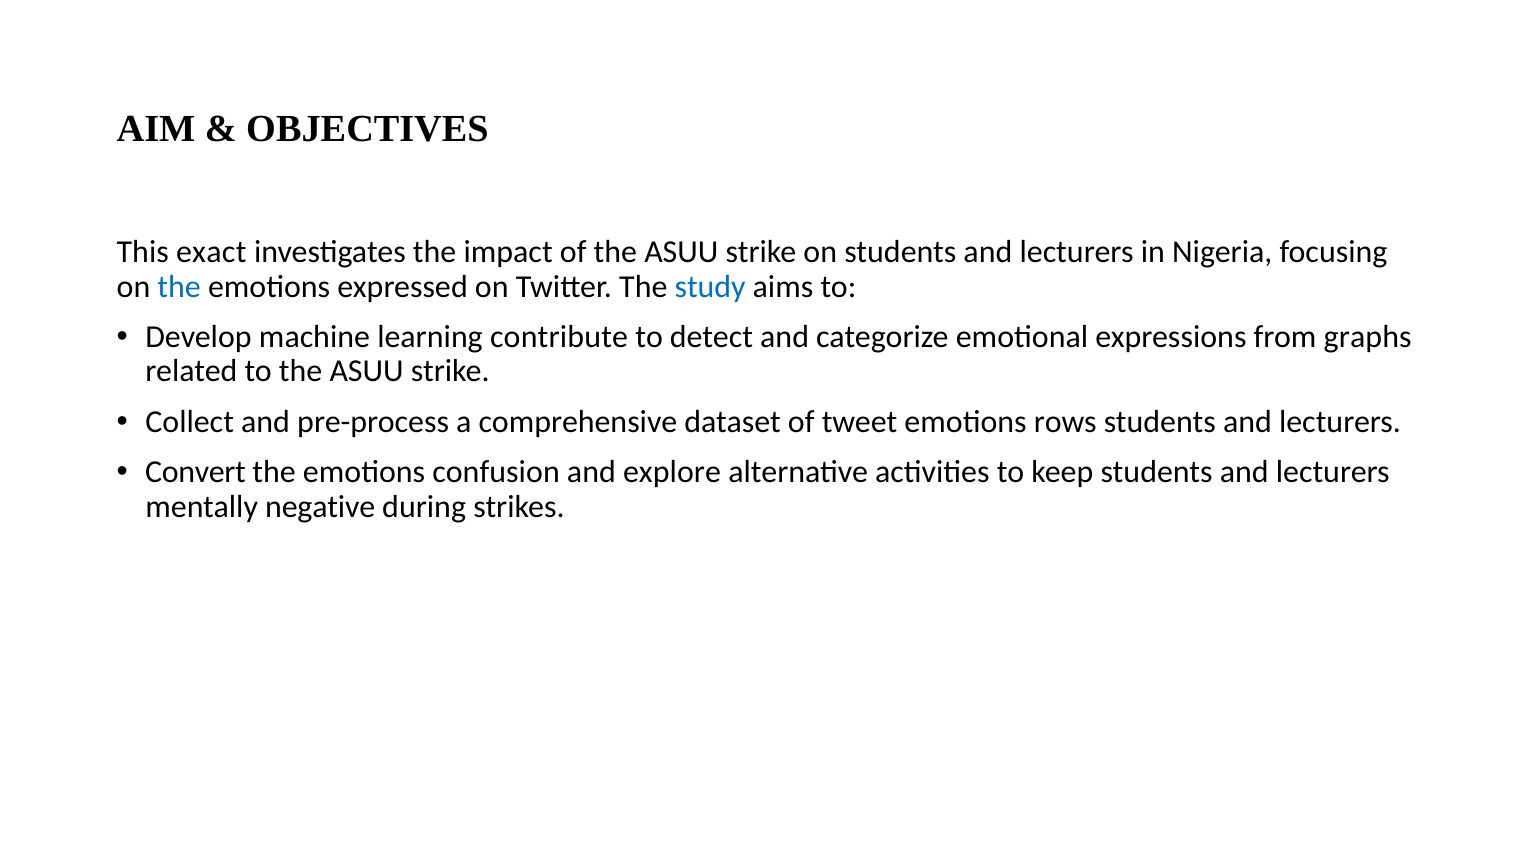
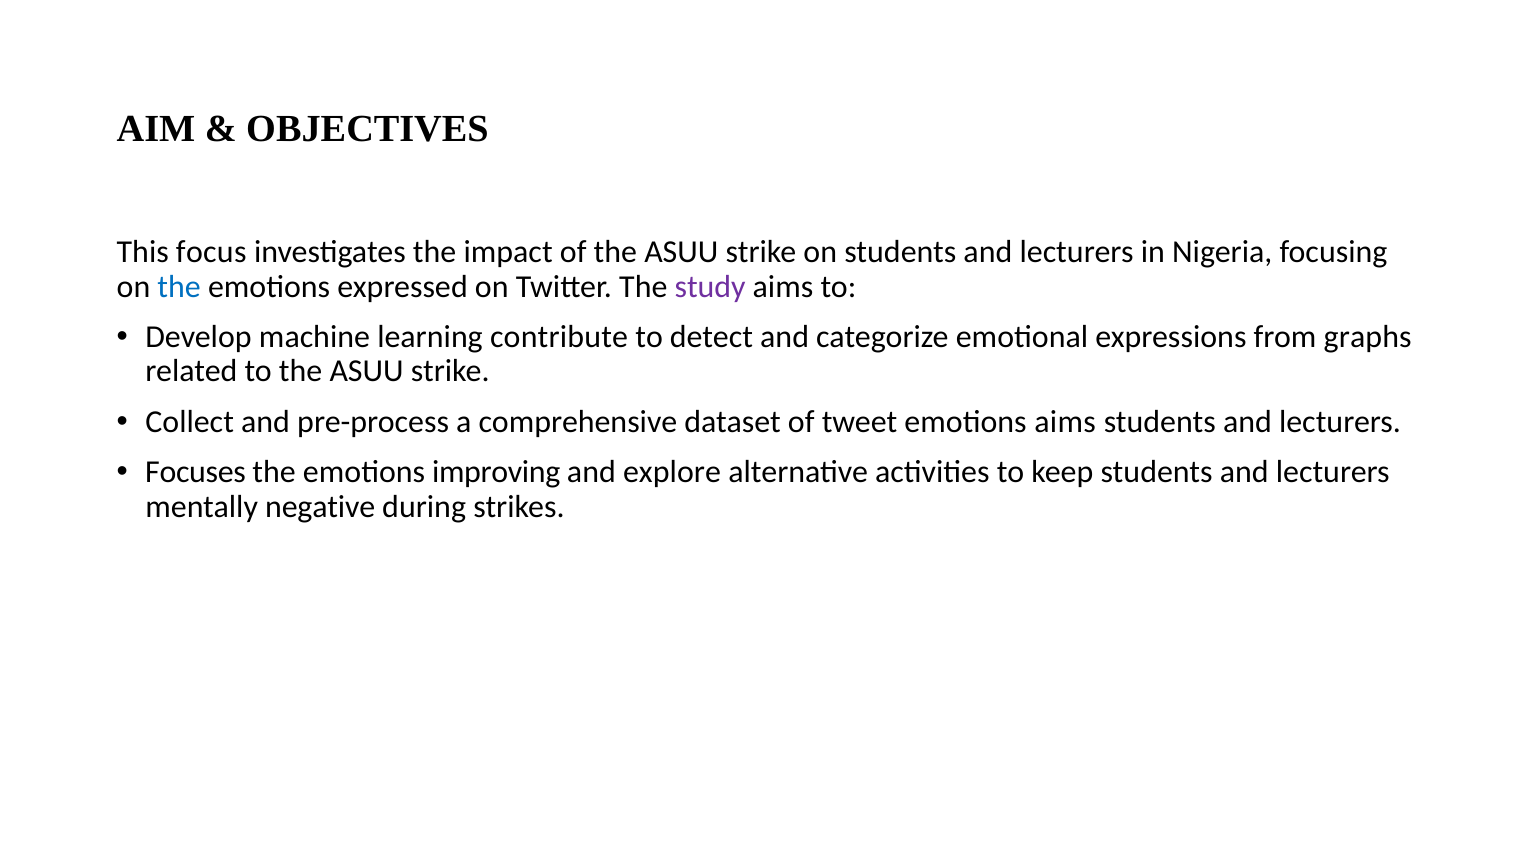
exact: exact -> focus (211, 252)
study colour: blue -> purple (710, 287)
emotions rows: rows -> aims (1065, 422)
Convert: Convert -> Focuses (196, 472)
confusion: confusion -> improving (496, 472)
